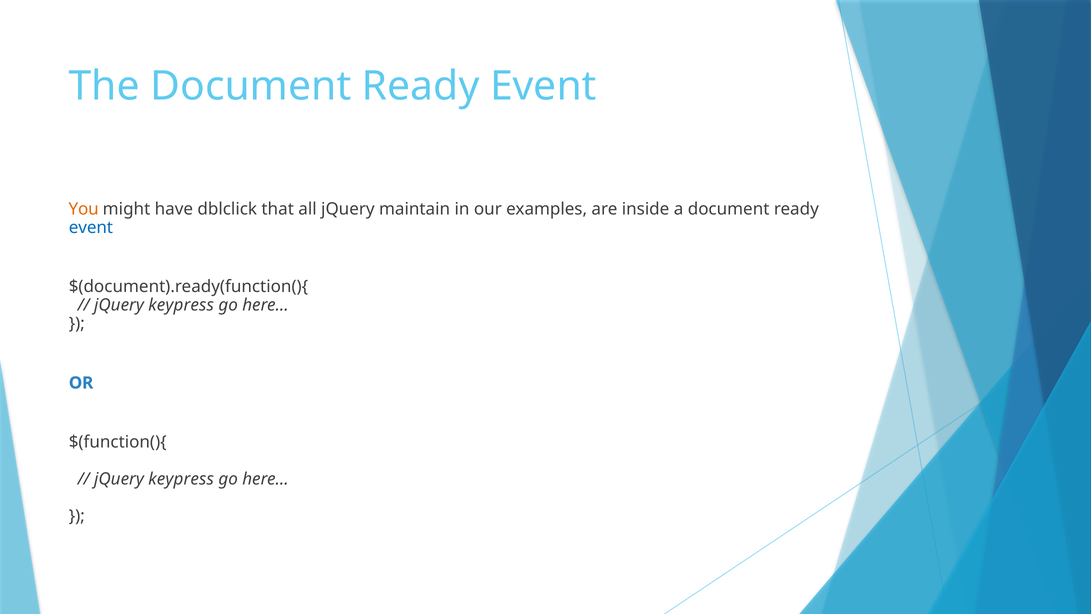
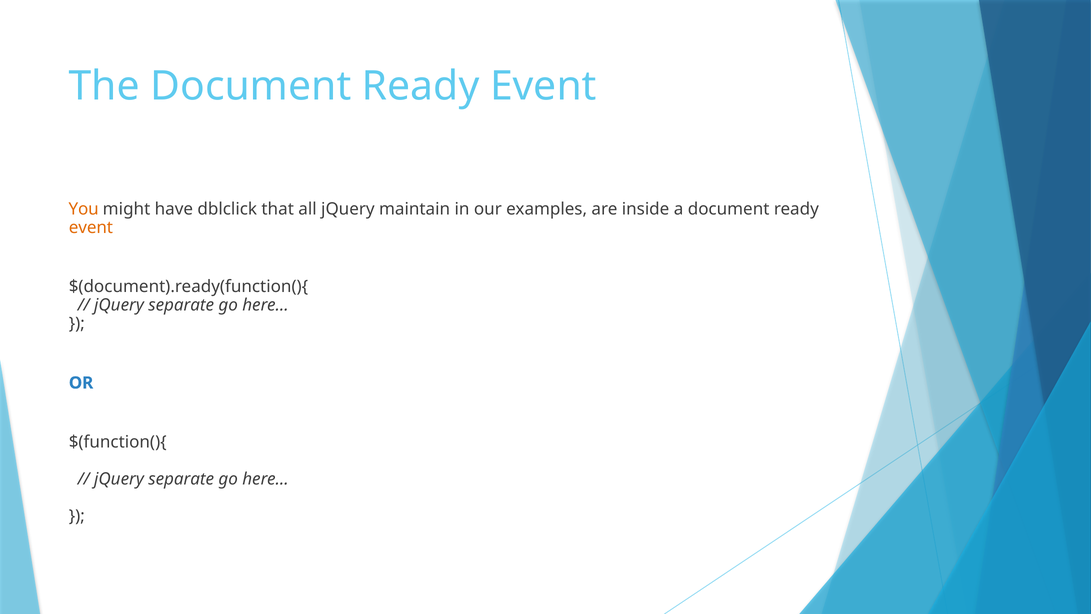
event colour: blue -> orange (91, 227)
keypress: keypress -> separate (181, 305)
keypress: keypress -> separate (181, 479)
